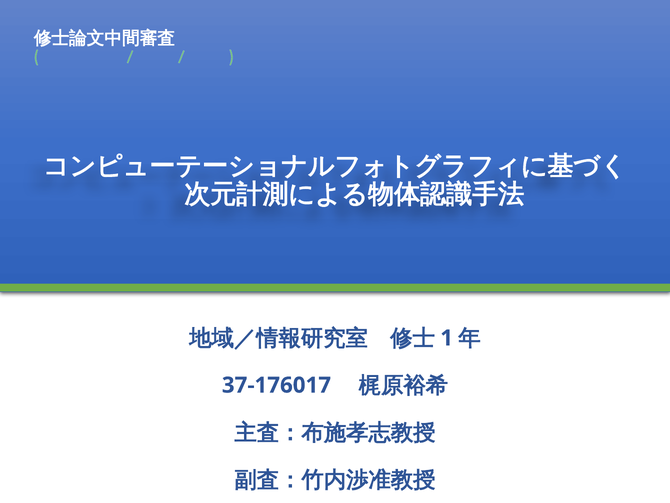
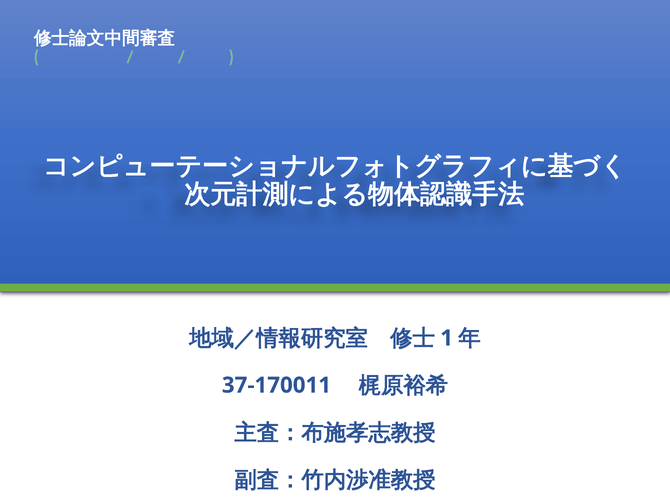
37-176017: 37-176017 -> 37-170011 (276, 385)
